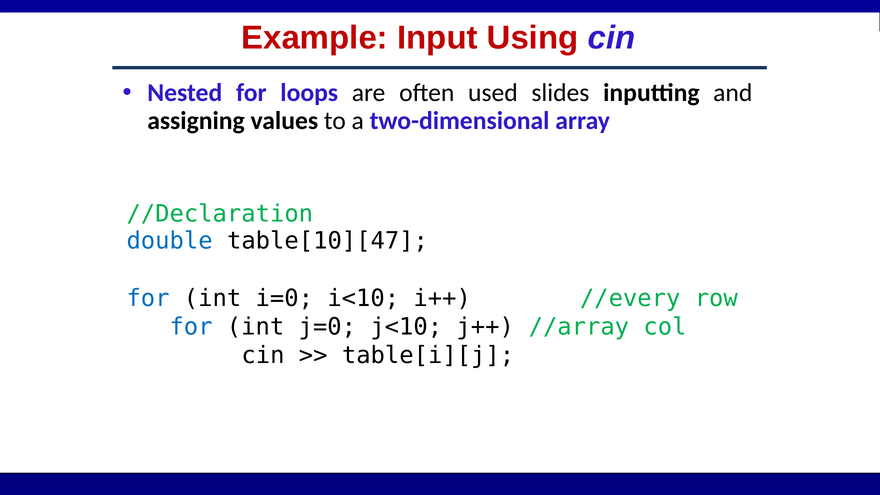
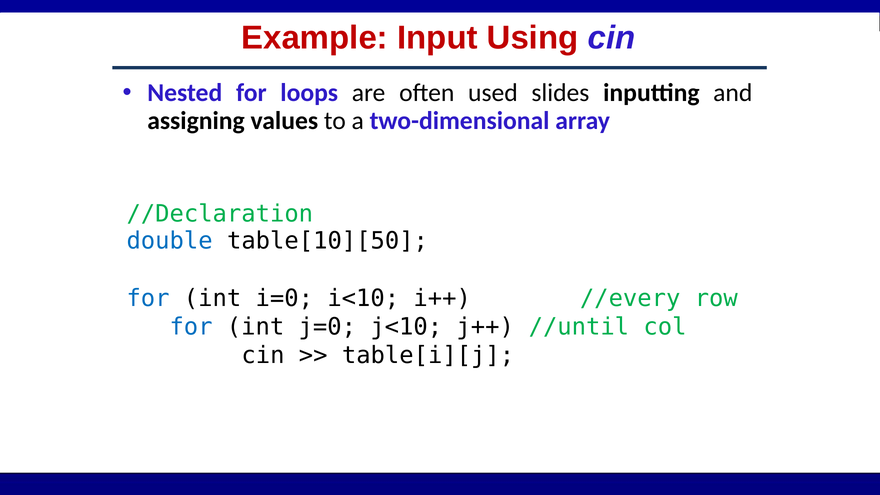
table[10][47: table[10][47 -> table[10][50 (328, 241)
//array: //array -> //until (579, 327)
